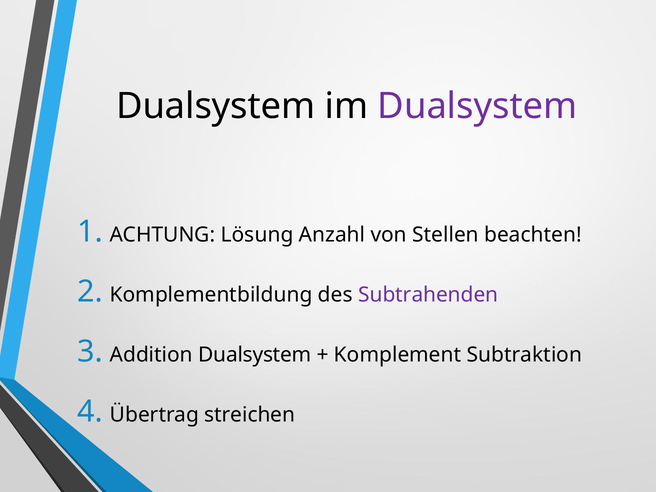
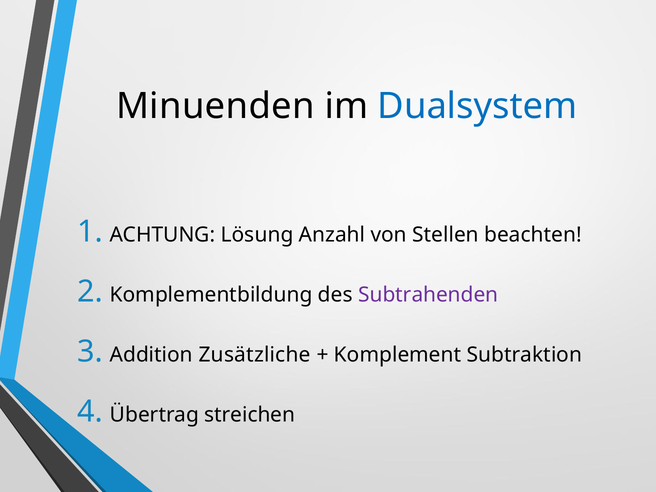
Dualsystem: Dualsystem -> Minuenden (215, 106)
Dualsystem colour: purple -> blue (477, 106)
Addition Dualsystem: Dualsystem -> Zusätzliche (255, 355)
